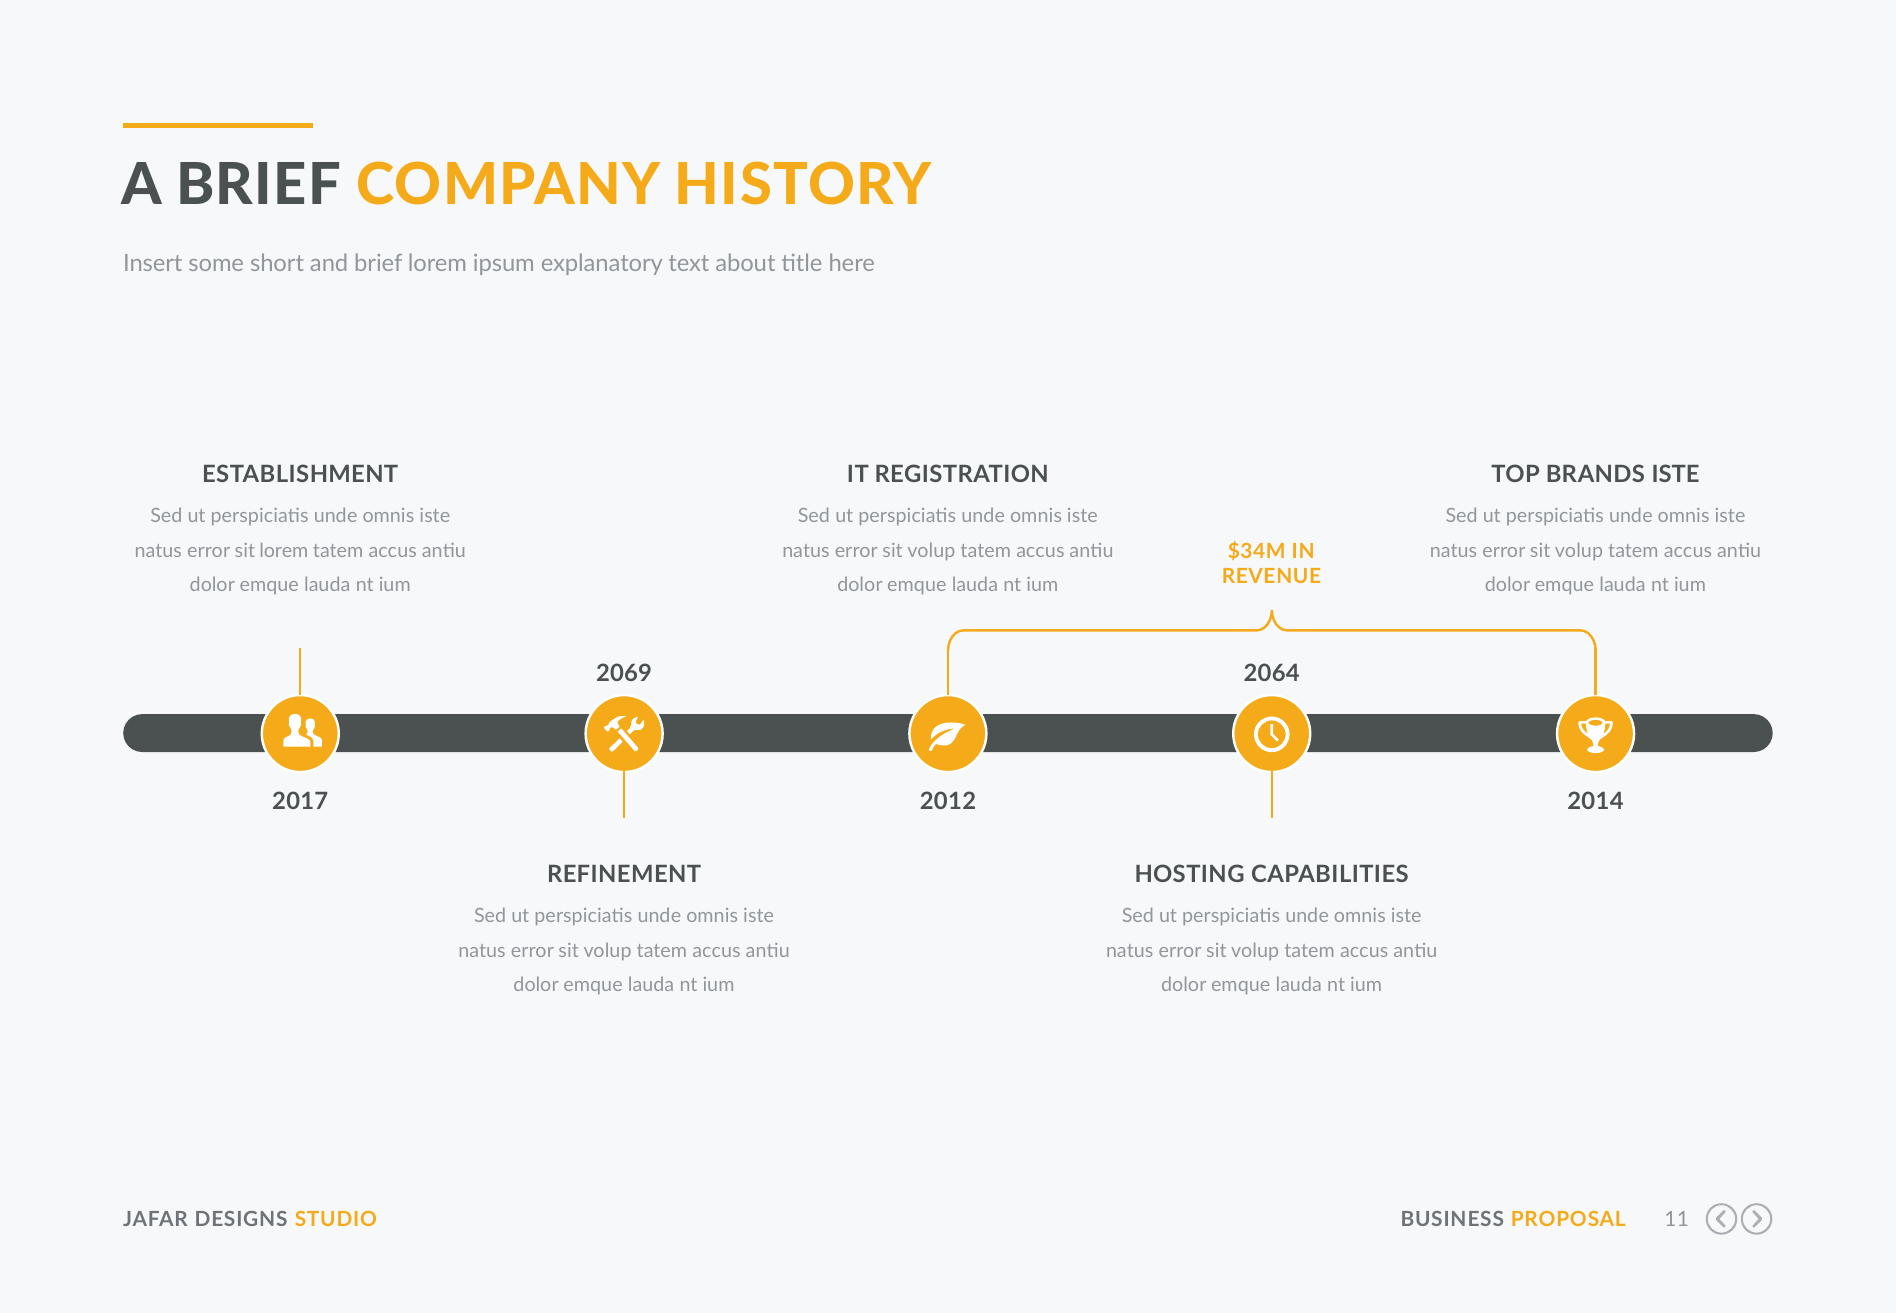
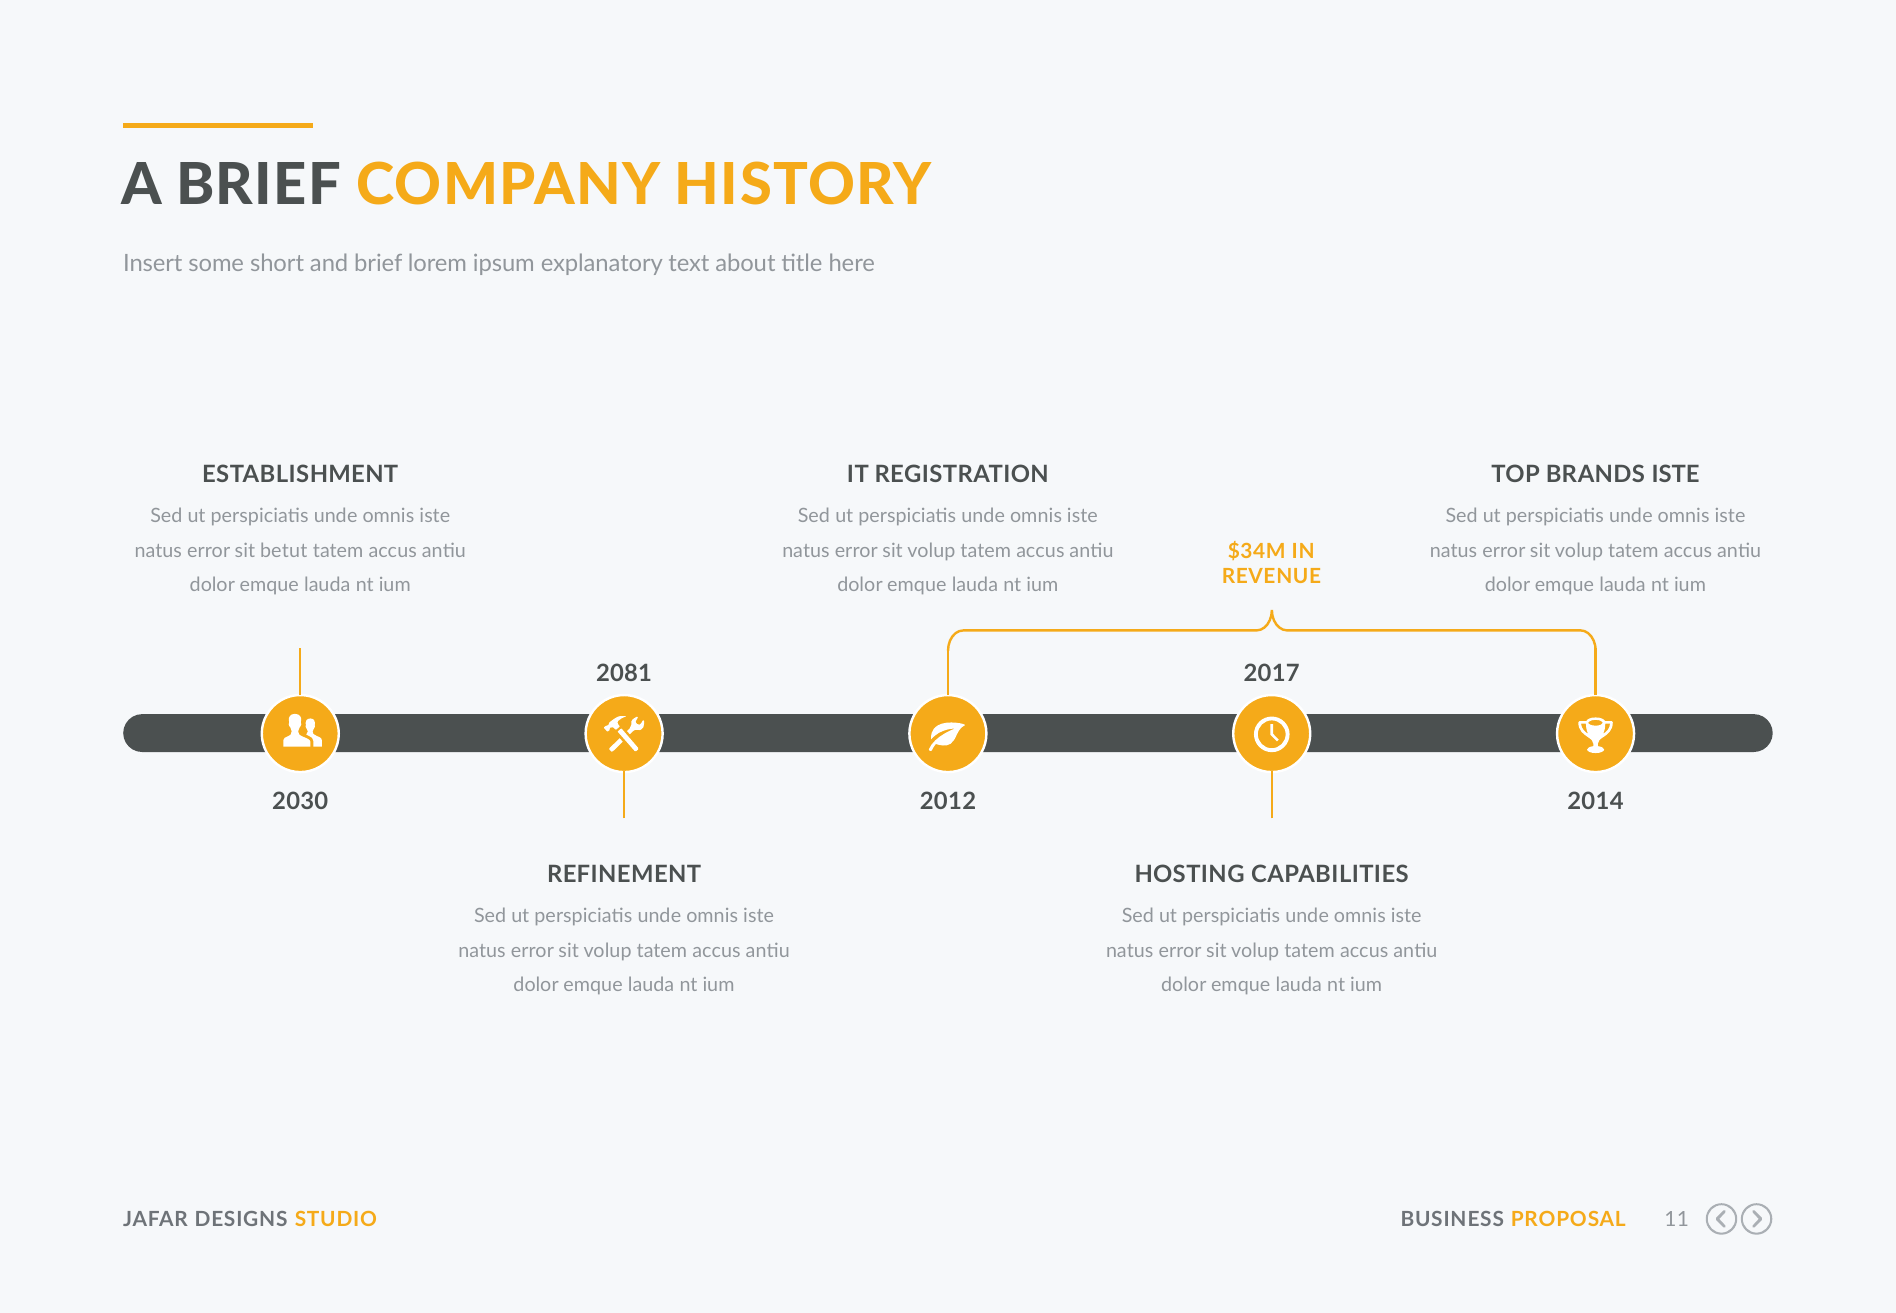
sit lorem: lorem -> betut (284, 550)
2069: 2069 -> 2081 (624, 674)
2064: 2064 -> 2017 (1272, 674)
2017: 2017 -> 2030 (300, 802)
